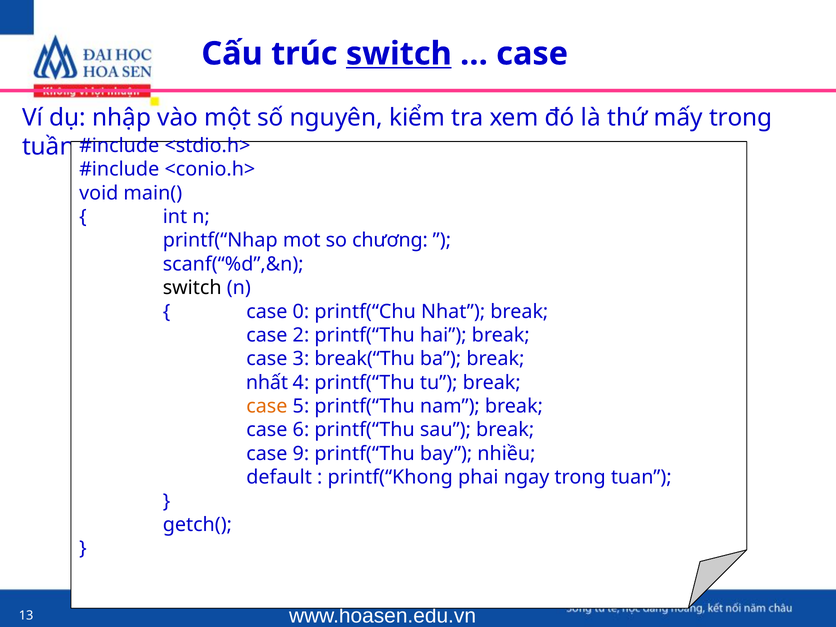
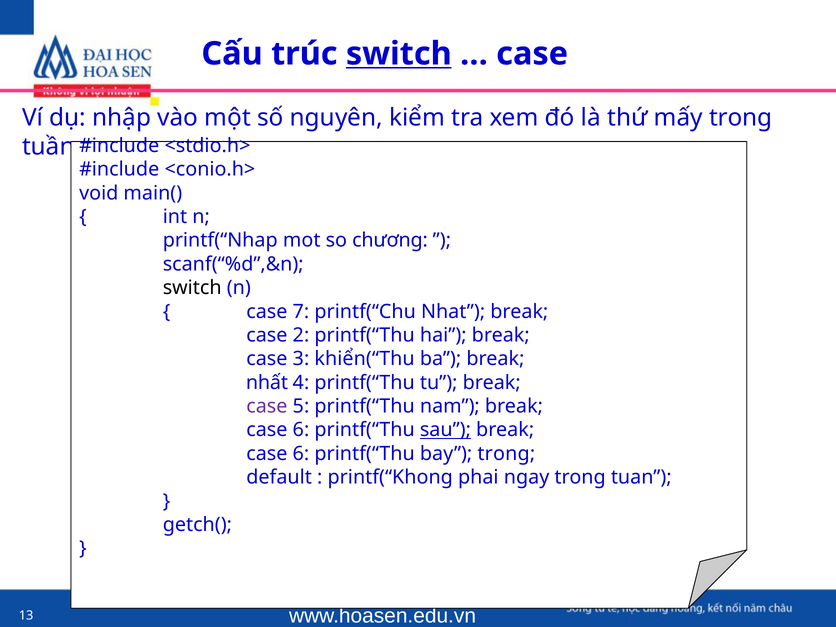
0: 0 -> 7 (301, 311)
break(“Thu: break(“Thu -> khiển(“Thu (365, 359)
case colour: orange -> purple (267, 406)
sau underline: none -> present (445, 430)
9: 9 -> 6 (301, 454)
bay nhiều: nhiều -> trong (506, 454)
